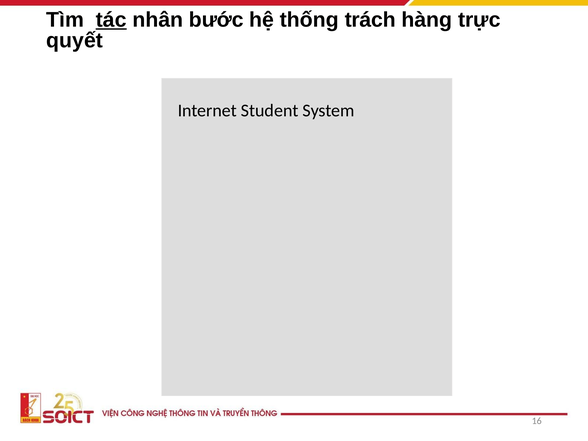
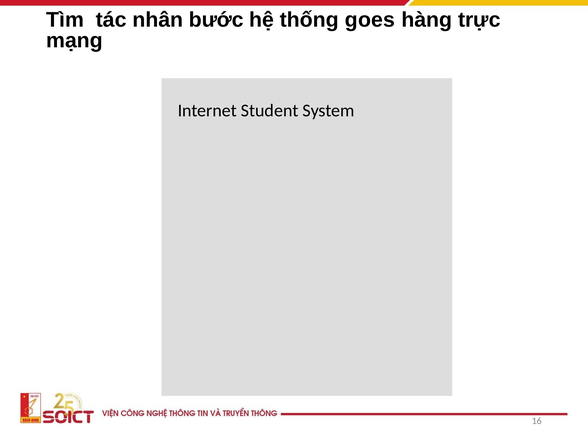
tác underline: present -> none (111, 20)
trách: trách -> goes (370, 20)
quyết: quyết -> mạng (75, 41)
